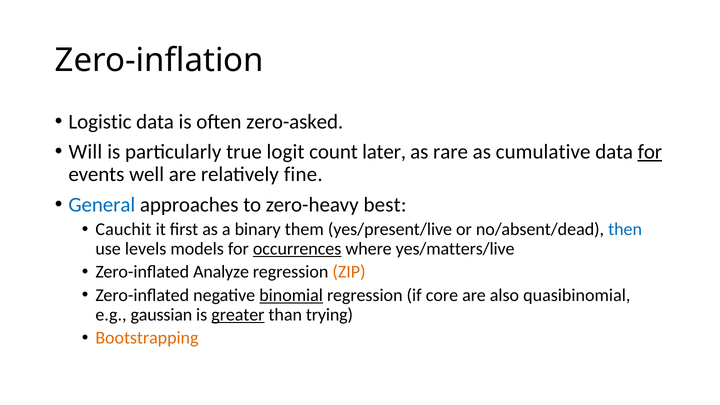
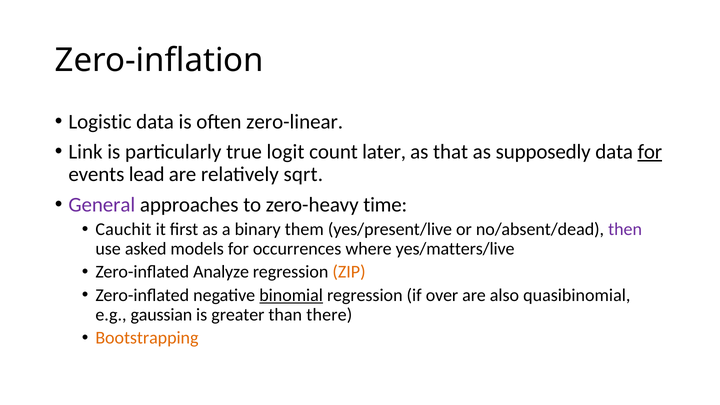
zero-asked: zero-asked -> zero-linear (295, 122)
Will: Will -> Link (85, 152)
rare: rare -> that (451, 152)
cumulative: cumulative -> supposedly (543, 152)
well: well -> lead (147, 174)
fine: fine -> sqrt (303, 174)
General colour: blue -> purple (102, 205)
best: best -> time (385, 205)
then colour: blue -> purple (625, 229)
levels: levels -> asked (146, 249)
occurrences underline: present -> none (297, 249)
core: core -> over (442, 295)
greater underline: present -> none (238, 315)
trying: trying -> there (329, 315)
